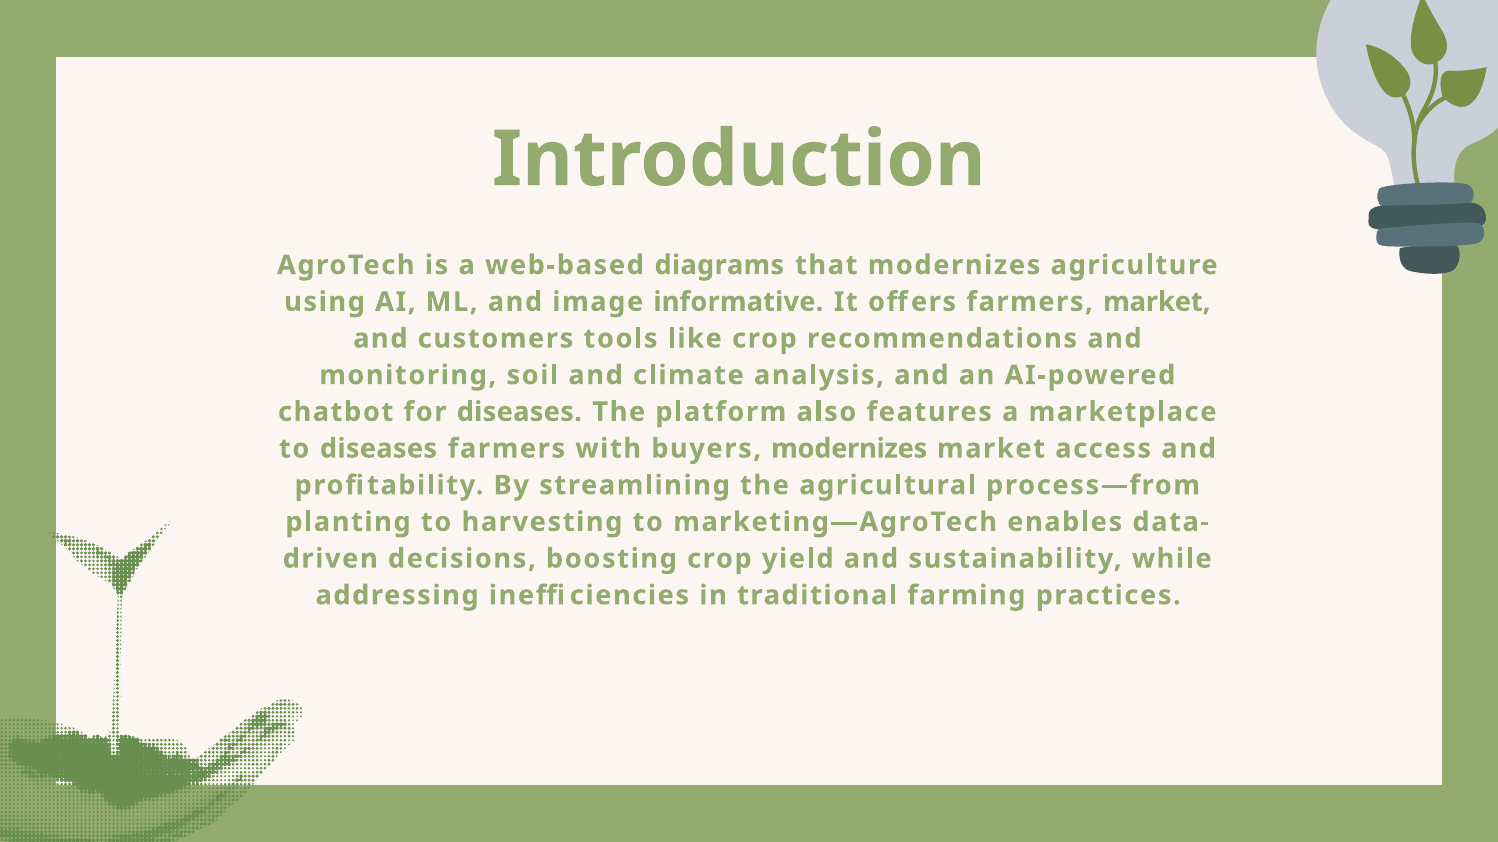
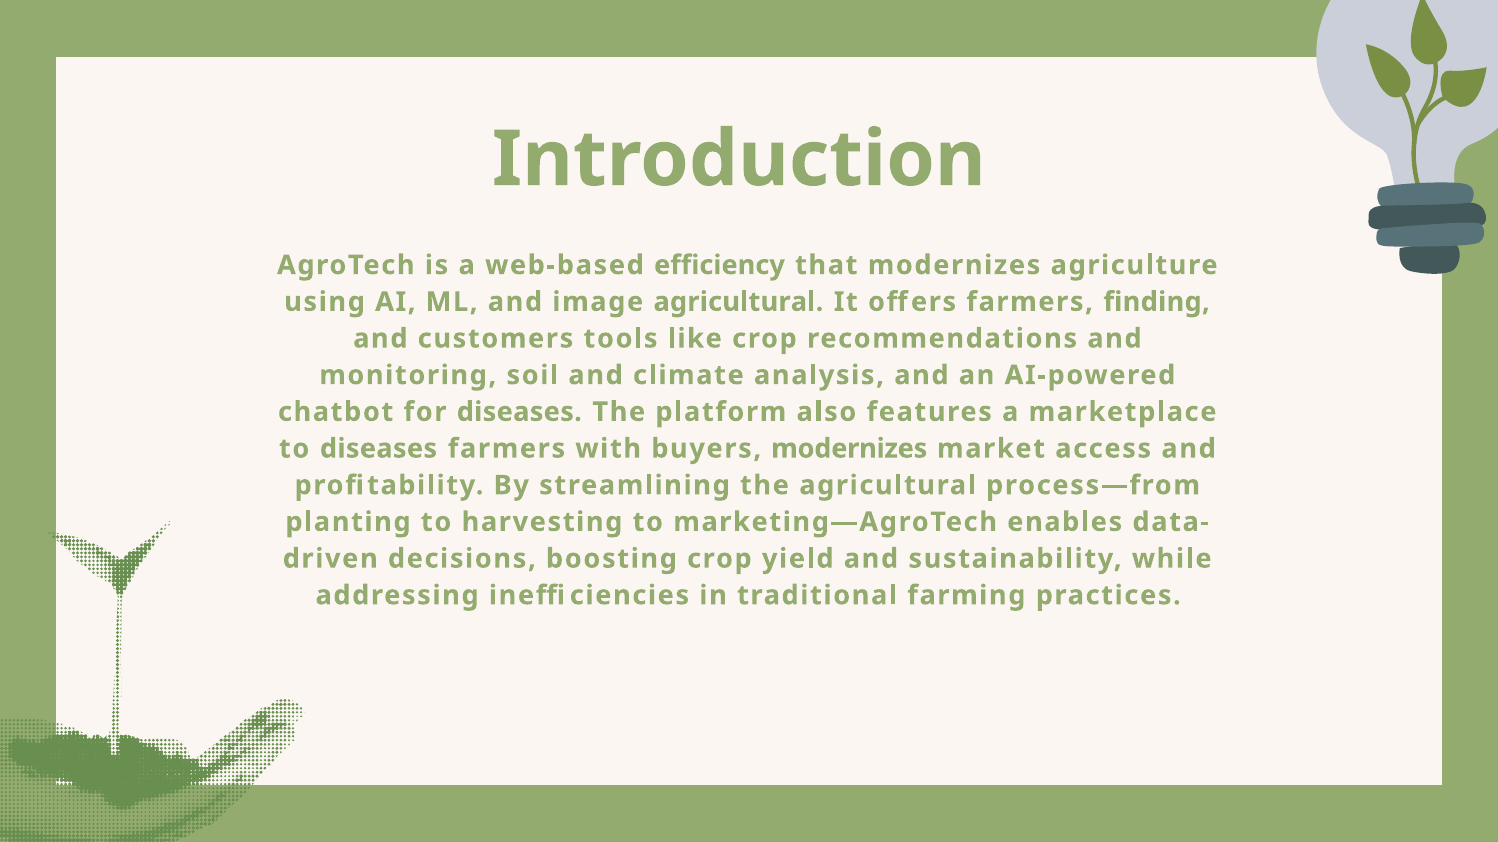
diagrams: diagrams -> efficiency (719, 265)
image informative: informative -> agricultural (738, 302)
farmers market: market -> finding (1157, 302)
